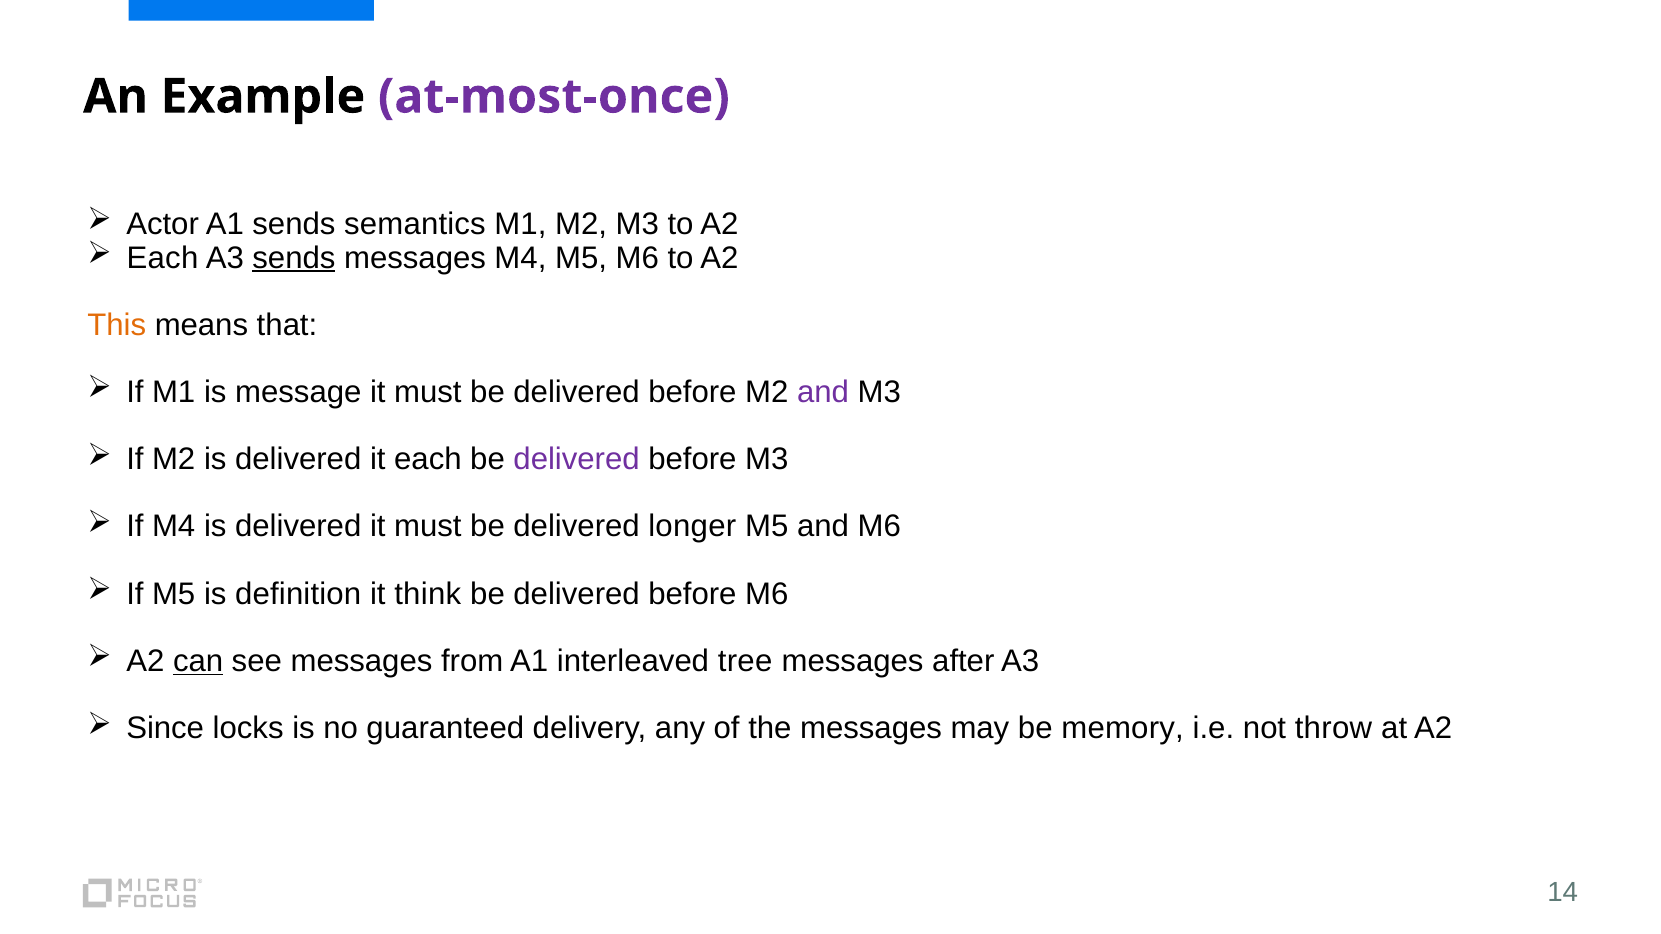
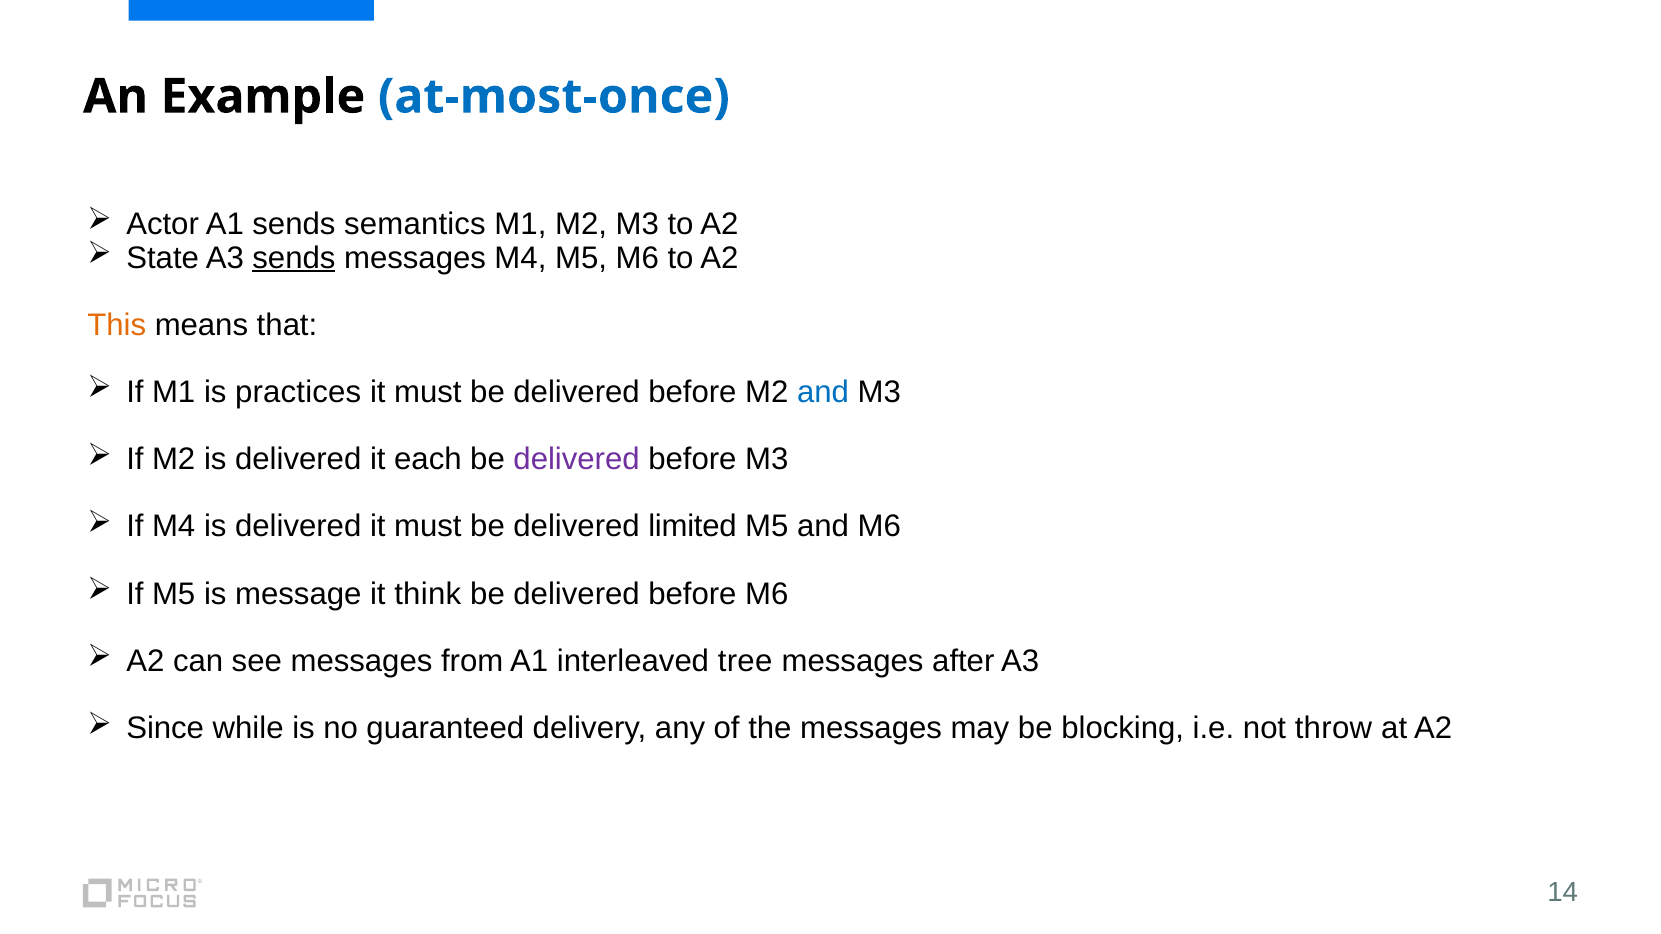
at-most-once colour: purple -> blue (554, 97)
Each: Each -> State (163, 258)
message: message -> practices (298, 392)
and colour: purple -> blue (823, 392)
longer: longer -> limited (693, 527)
definition: definition -> message (298, 594)
can underline: present -> none (198, 661)
locks: locks -> while (248, 729)
memory: memory -> blocking (1123, 729)
